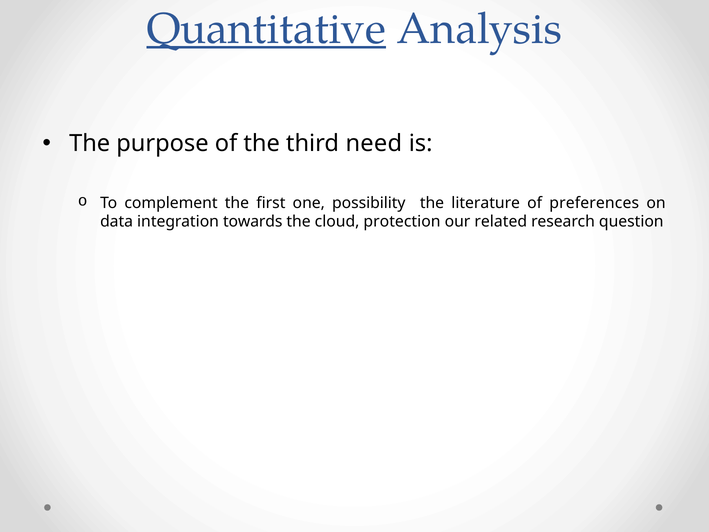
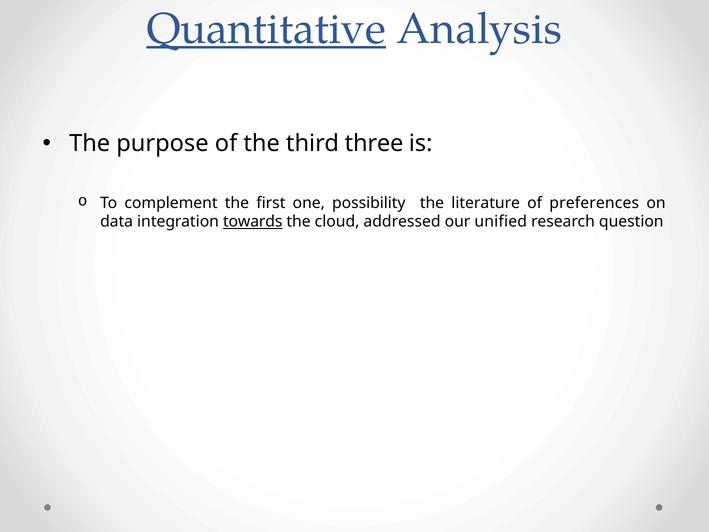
need: need -> three (374, 143)
towards underline: none -> present (253, 222)
protection: protection -> addressed (402, 222)
related: related -> unified (501, 222)
